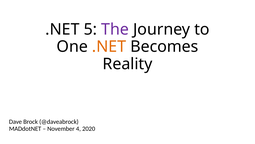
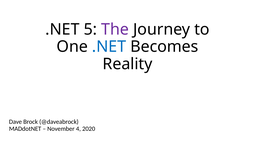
.NET colour: orange -> blue (109, 47)
